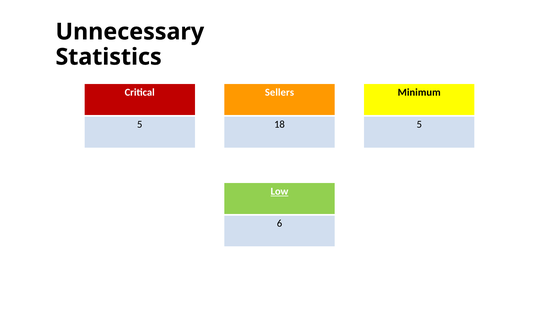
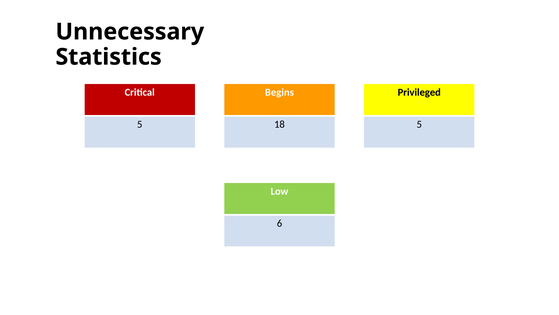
Sellers: Sellers -> Begins (279, 92)
Minimum: Minimum -> Privileged (419, 92)
Low underline: present -> none (280, 191)
